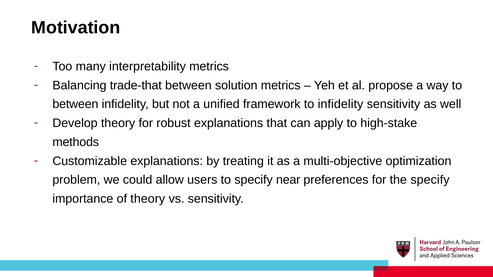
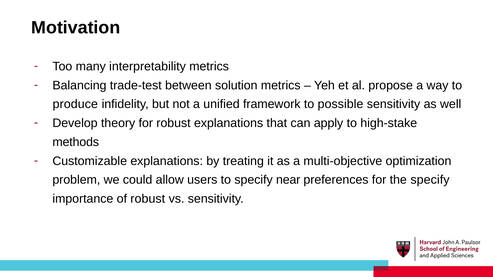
trade-that: trade-that -> trade-test (136, 85)
between: between -> produce (75, 104)
to infidelity: infidelity -> possible (341, 104)
of theory: theory -> robust (148, 199)
